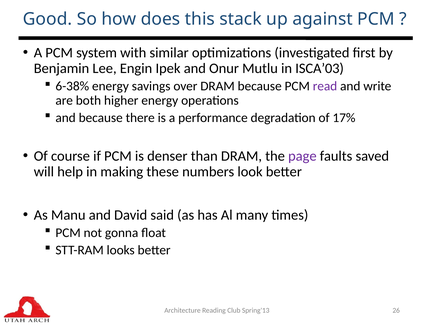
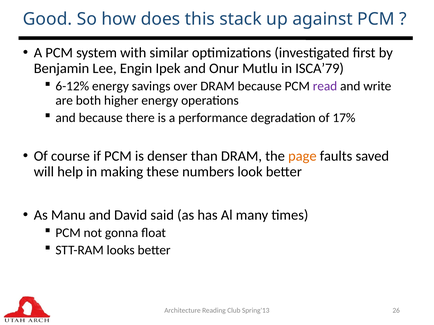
ISCA’03: ISCA’03 -> ISCA’79 (320, 68)
6-38%: 6-38% -> 6-12% (72, 86)
page colour: purple -> orange (302, 156)
